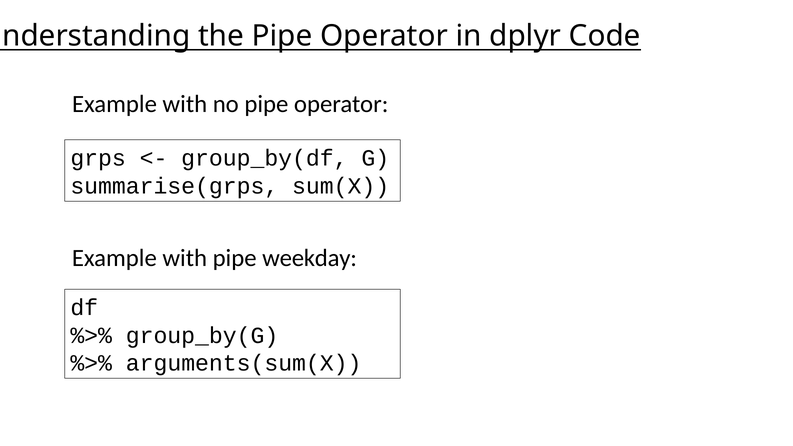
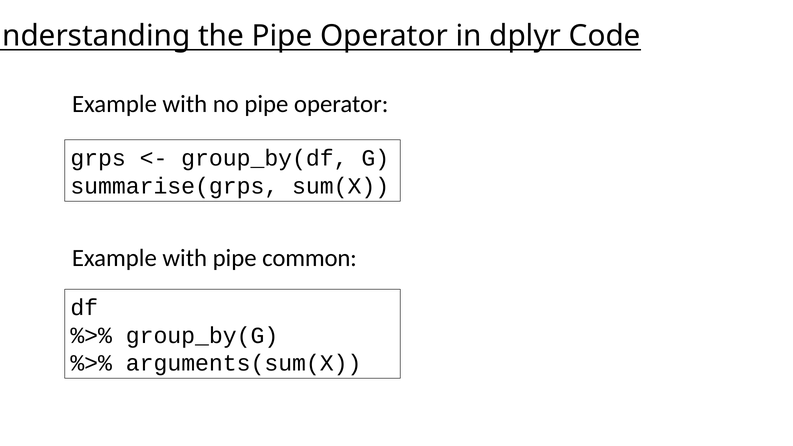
weekday: weekday -> common (310, 258)
